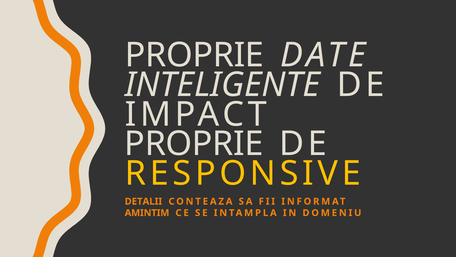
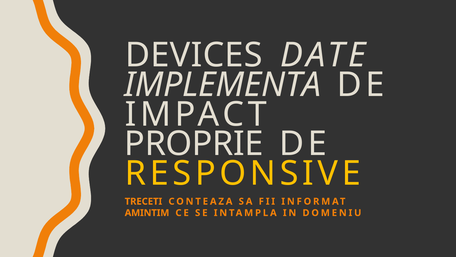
PROPRIE: PROPRIE -> DEVICES (194, 55)
INTELIGENTE: INTELIGENTE -> IMPLEMENTA (223, 85)
DETALII: DETALII -> TRECETI (143, 201)
